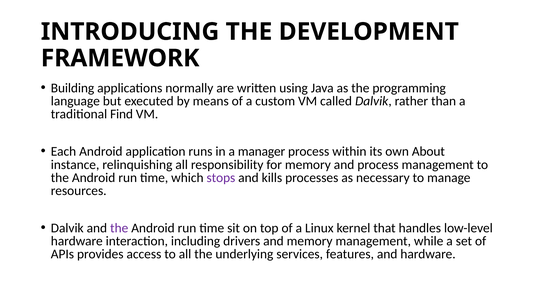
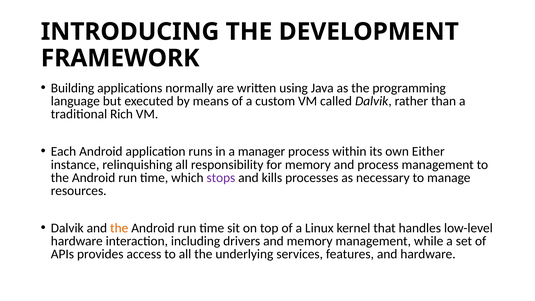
Find: Find -> Rich (122, 114)
About: About -> Either (428, 152)
the colour: purple -> orange (119, 228)
